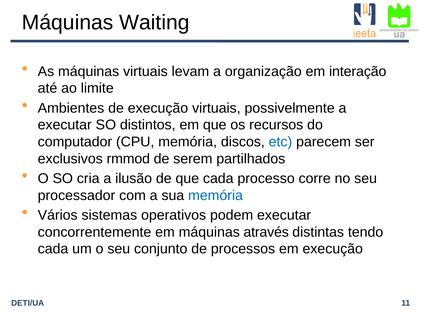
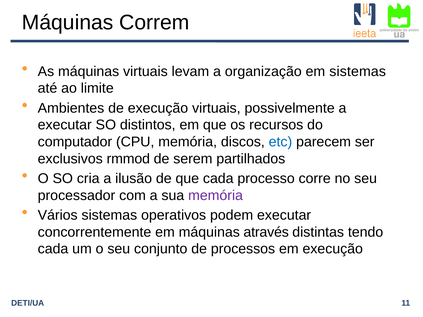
Waiting: Waiting -> Correm (154, 23)
em interação: interação -> sistemas (358, 71)
memória colour: blue -> purple (216, 196)
